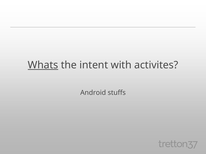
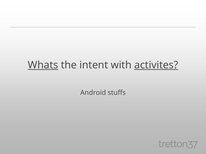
activites underline: none -> present (156, 65)
